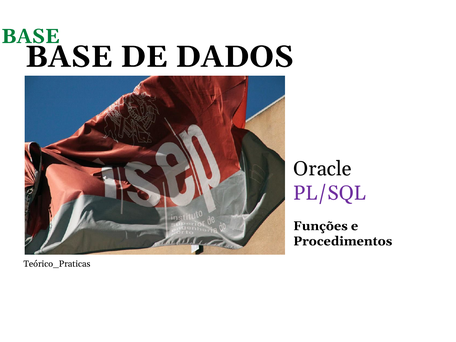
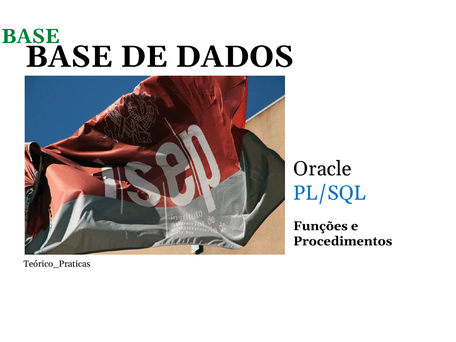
PL/SQL colour: purple -> blue (330, 193)
